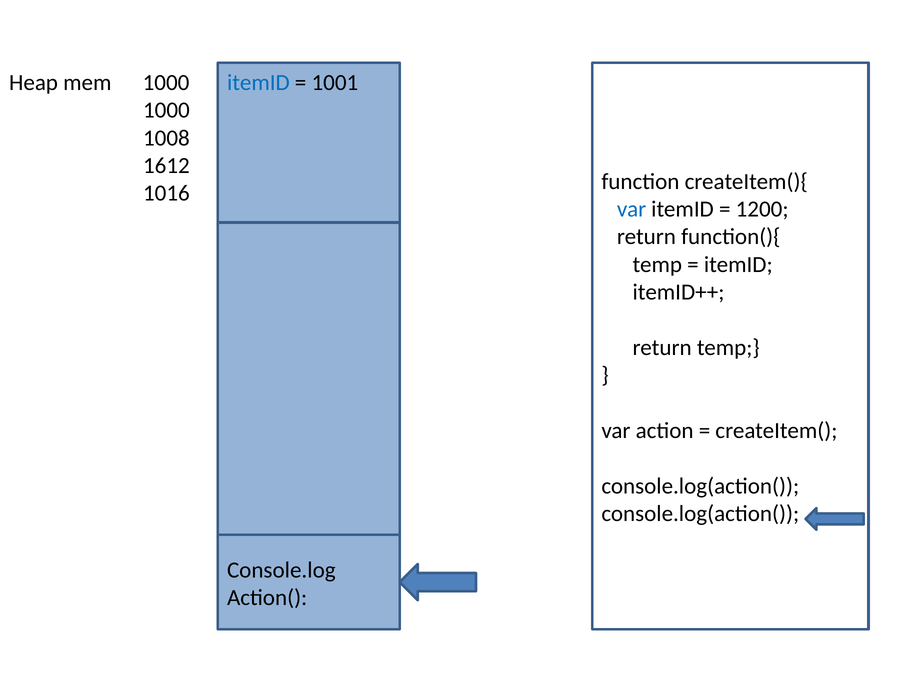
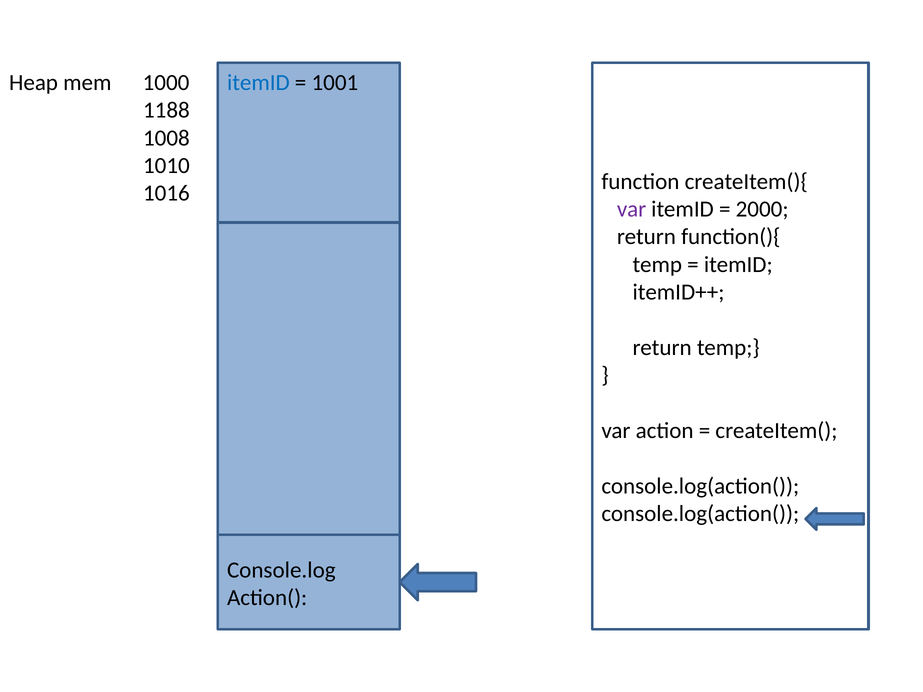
1000: 1000 -> 1188 (166, 110)
1612: 1612 -> 1010 (166, 166)
var colour: blue -> purple (632, 209)
1200: 1200 -> 2000 (762, 209)
